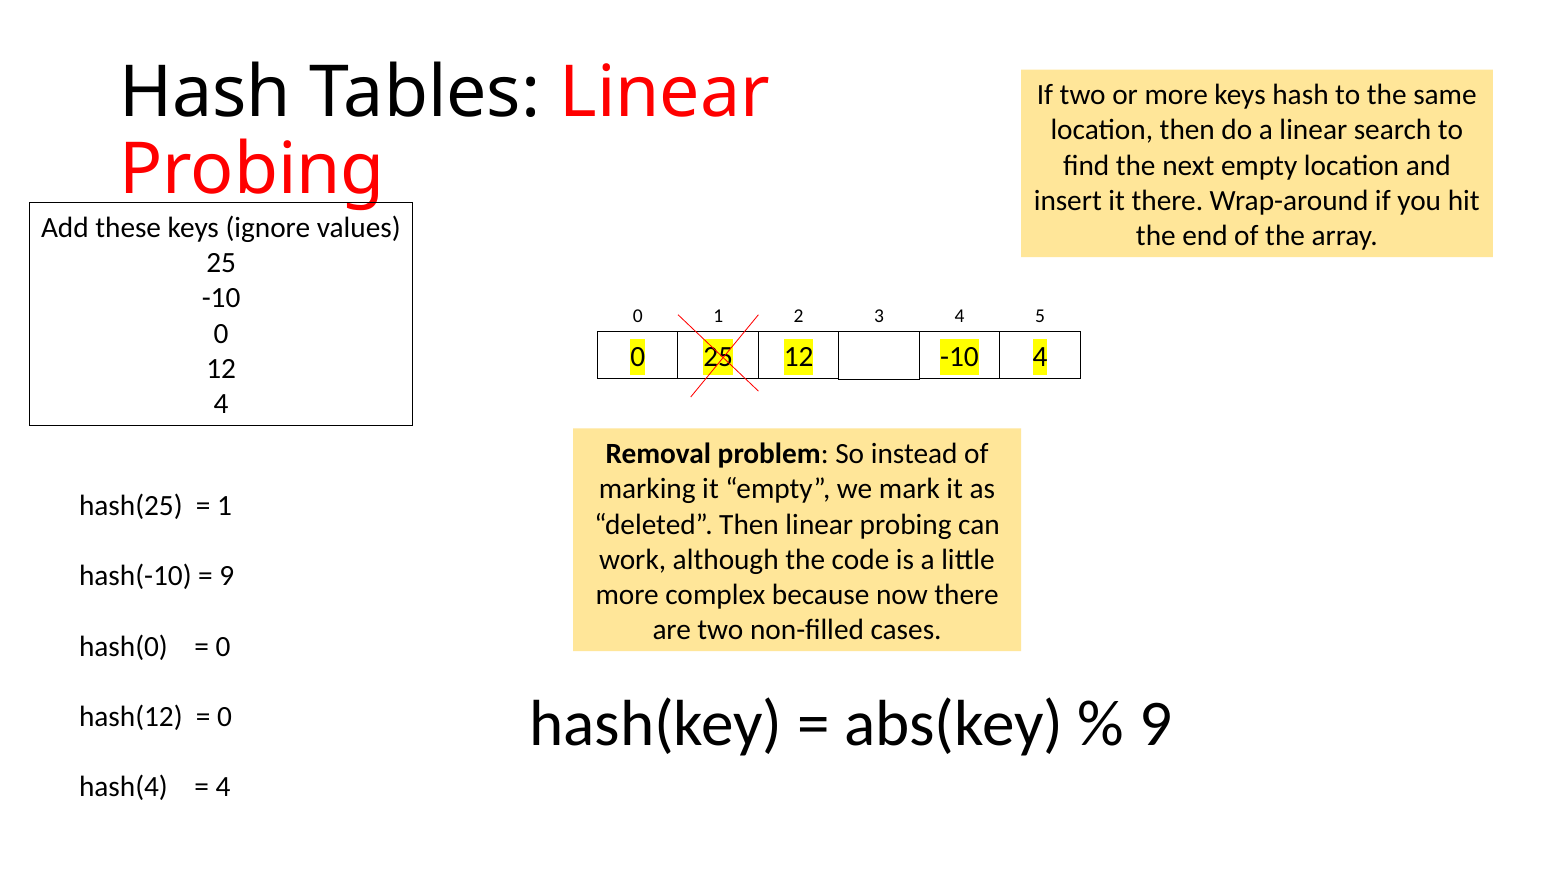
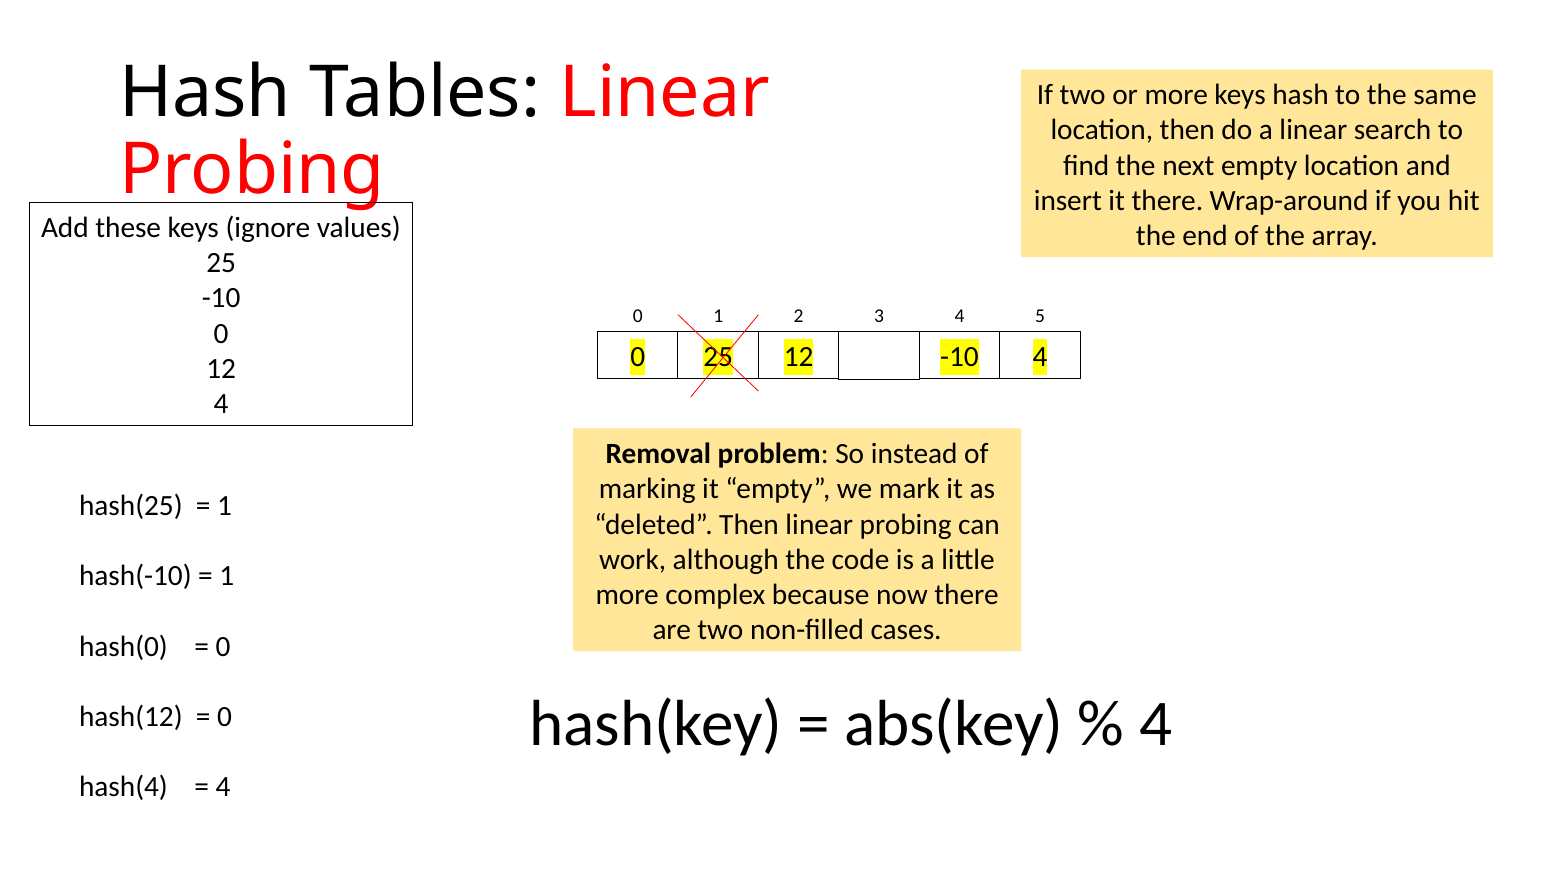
9: 9 -> 1 (227, 576)
9: 9 -> 4 (1156, 724)
